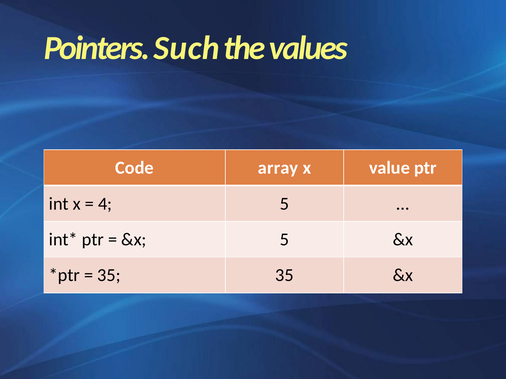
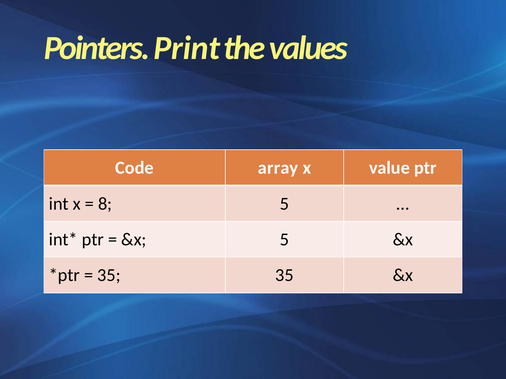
Such: Such -> Print (187, 48)
4: 4 -> 8 (105, 204)
